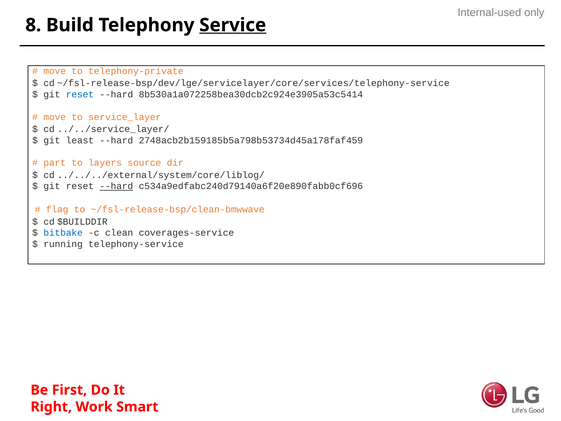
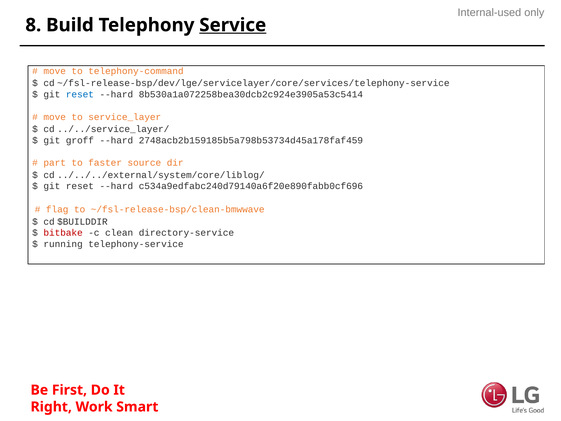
telephony-private: telephony-private -> telephony-command (136, 71)
least: least -> groff (80, 140)
layers: layers -> faster (105, 163)
--hard underline: present -> none (116, 186)
bitbake colour: blue -> red (63, 233)
coverages-service: coverages-service -> directory-service (186, 233)
